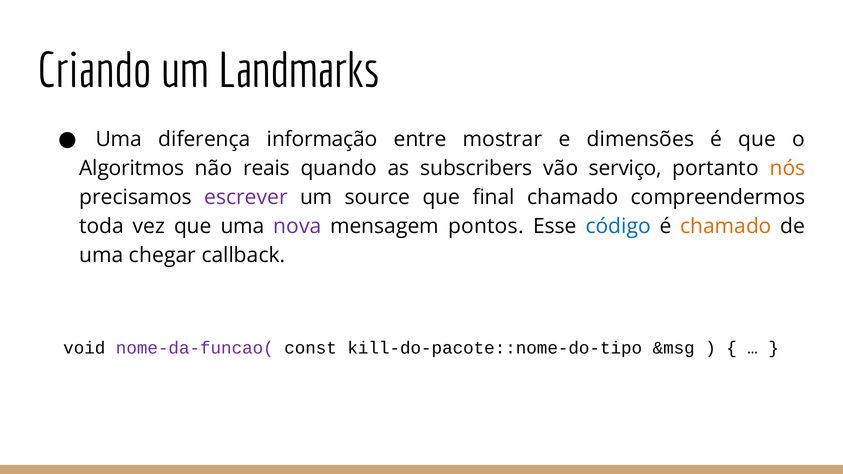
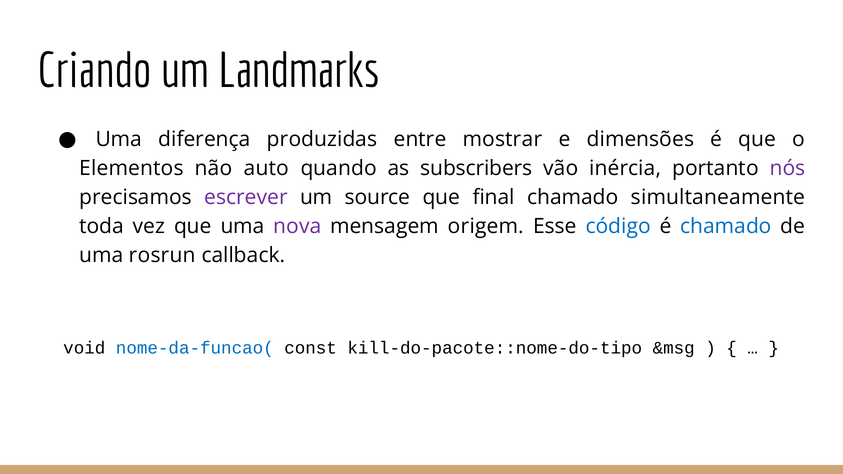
informação: informação -> produzidas (322, 139)
Algoritmos: Algoritmos -> Elementos (132, 168)
reais: reais -> auto (266, 168)
serviço: serviço -> inércia (625, 168)
nós colour: orange -> purple (787, 168)
compreendermos: compreendermos -> simultaneamente (718, 197)
pontos: pontos -> origem (486, 226)
chamado colour: orange -> blue (726, 226)
chegar: chegar -> rosrun (162, 256)
nome-da-funcao( colour: purple -> blue (195, 348)
